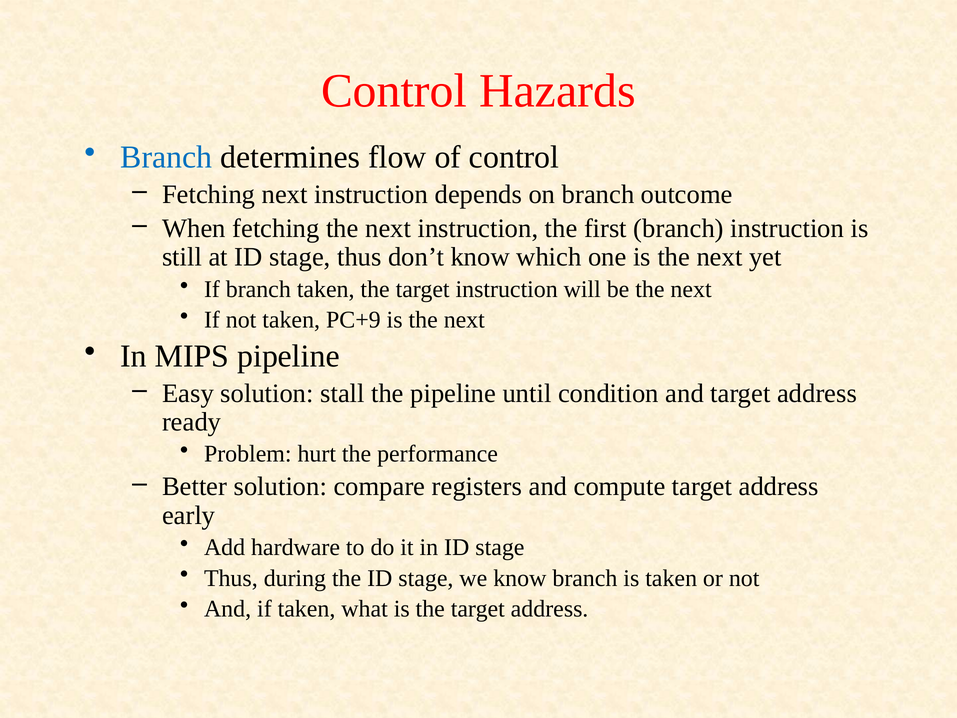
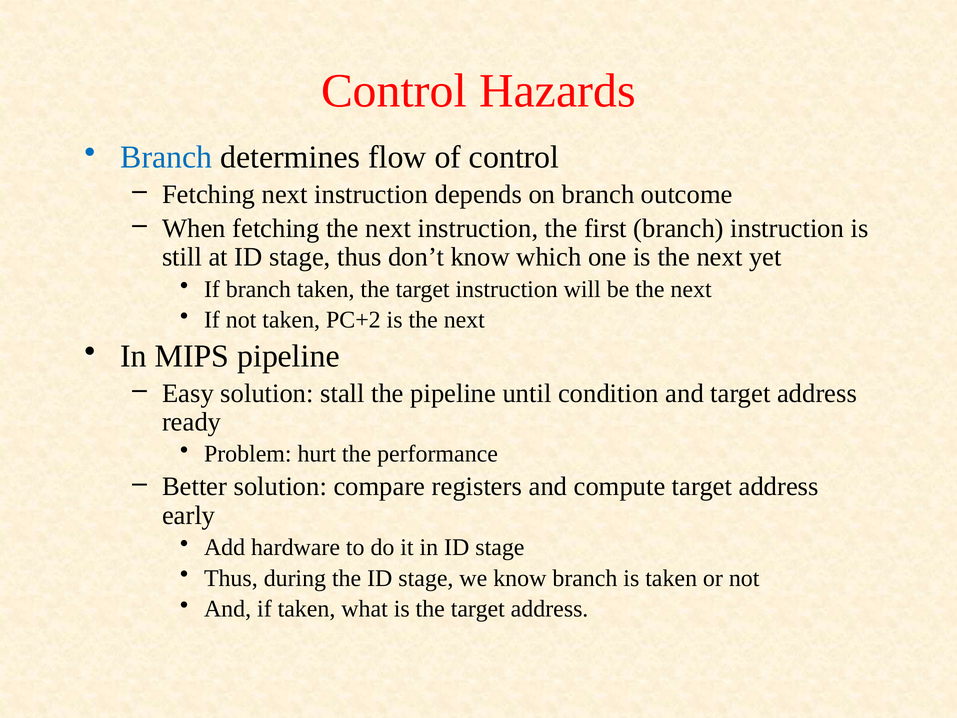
PC+9: PC+9 -> PC+2 (353, 320)
